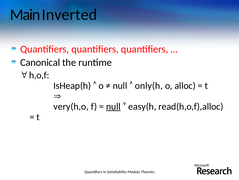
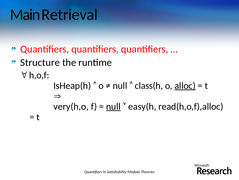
Inverted: Inverted -> Retrieval (70, 15)
Canonical: Canonical -> Structure (40, 62)
only(h: only(h -> class(h (149, 85)
alloc underline: none -> present (185, 85)
